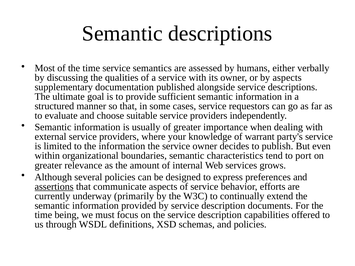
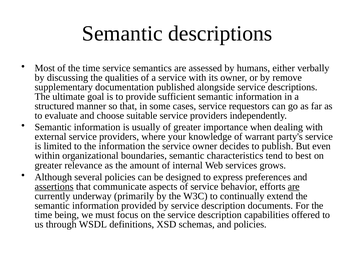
by aspects: aspects -> remove (287, 78)
port: port -> best (303, 156)
are underline: none -> present (294, 187)
